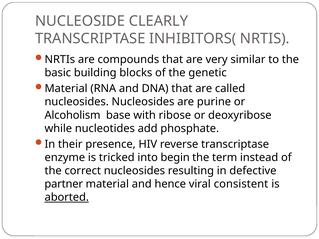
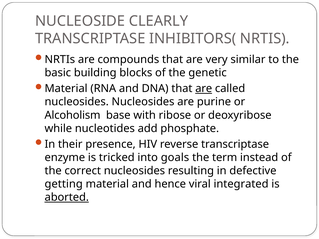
are underline: none -> present (204, 89)
begin: begin -> goals (175, 158)
partner: partner -> getting (64, 184)
consistent: consistent -> integrated (241, 184)
